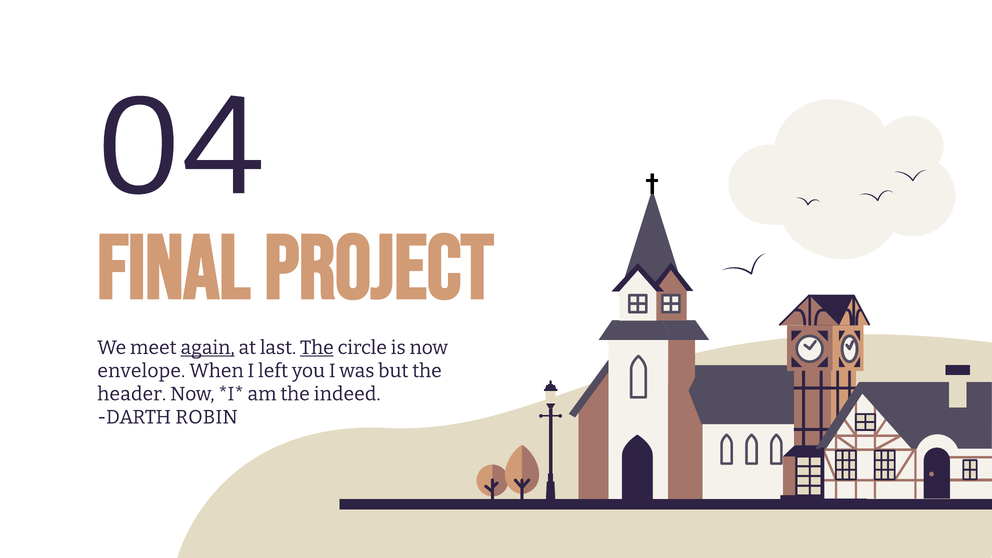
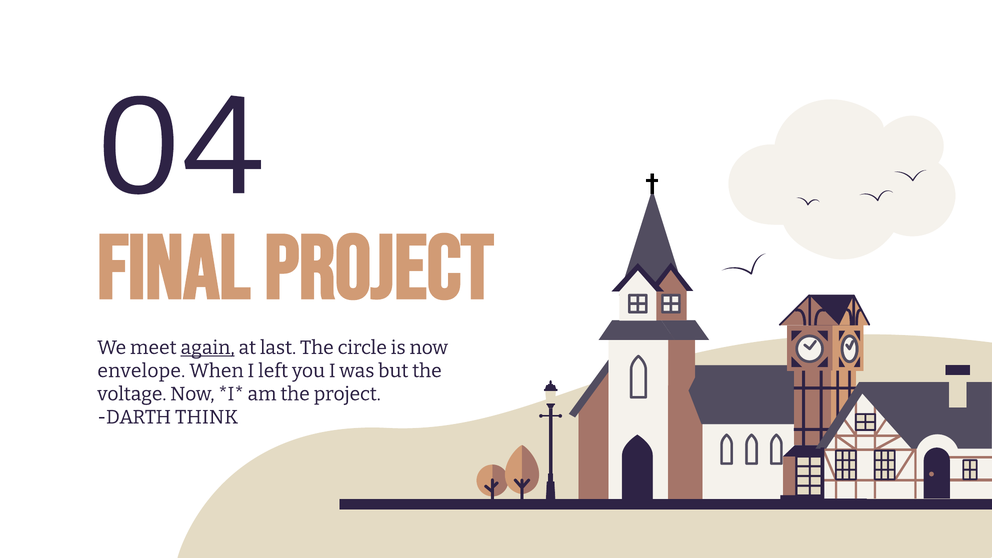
The underline: present -> none (317, 348)
header: header -> voltage (132, 394)
the indeed: indeed -> project (347, 394)
ROBIN: ROBIN -> THINK (207, 417)
